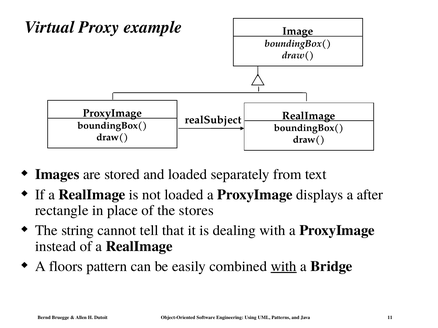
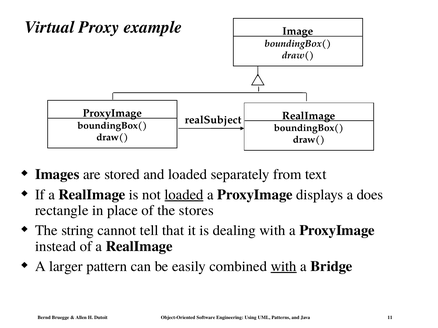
loaded underline: none -> present (184, 195)
after: after -> does (370, 195)
floors: floors -> larger (66, 267)
